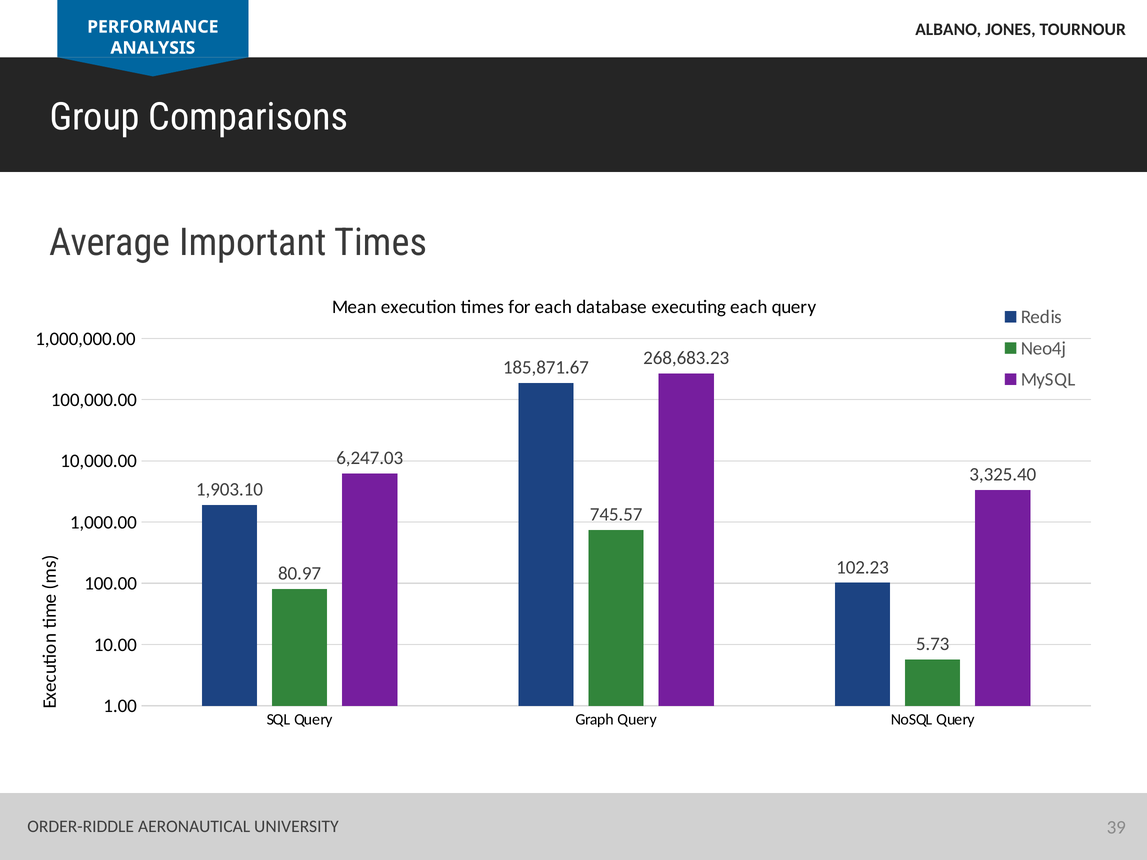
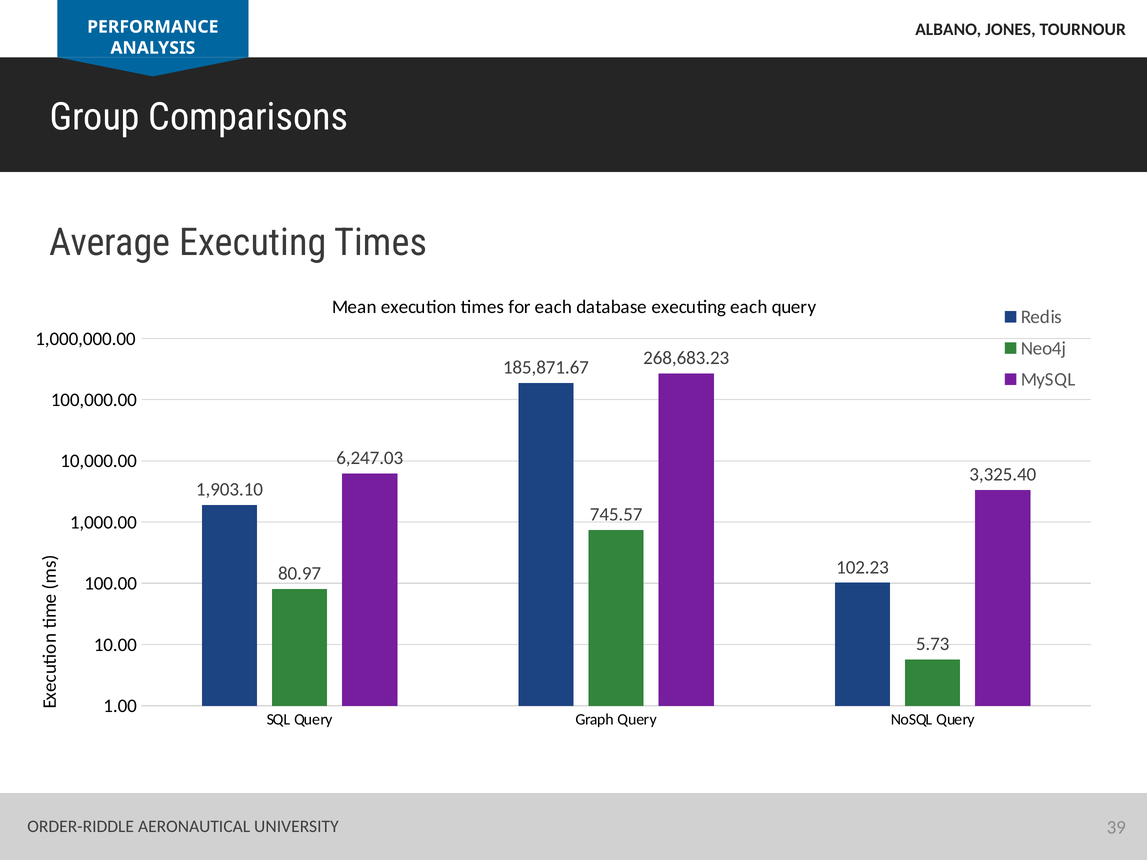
Average Important: Important -> Executing (253, 242)
